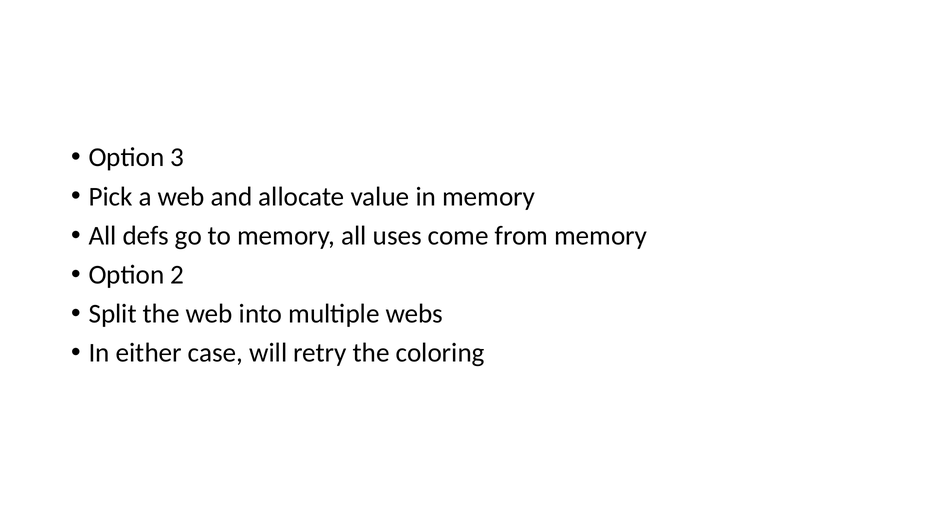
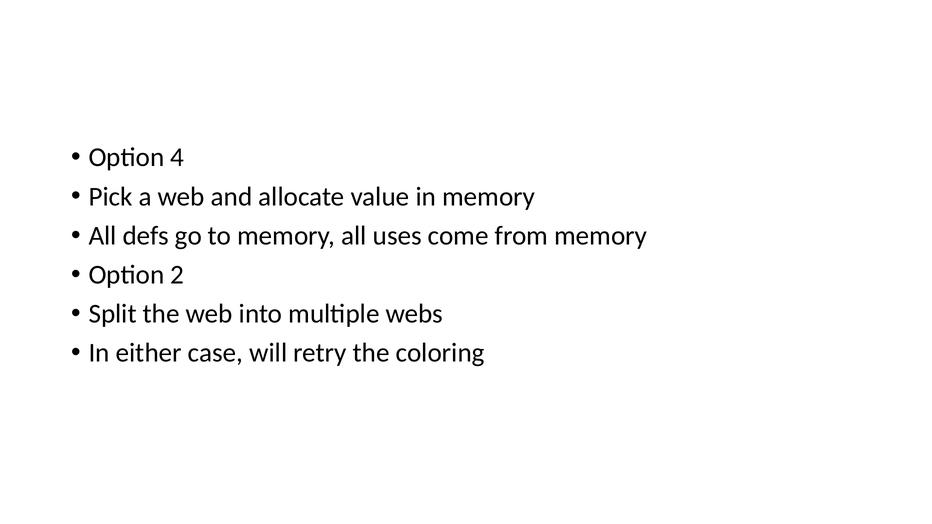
3: 3 -> 4 (177, 158)
